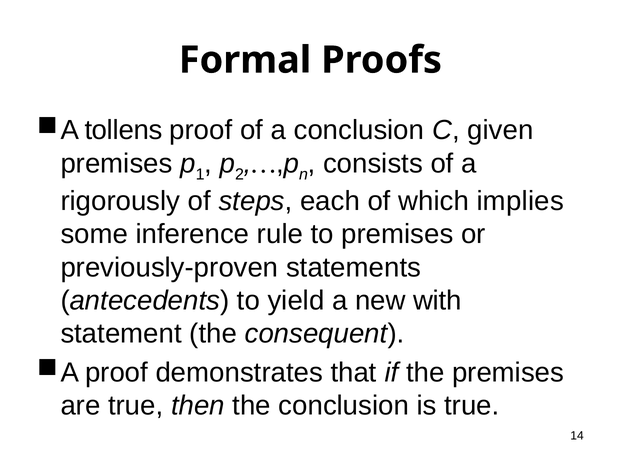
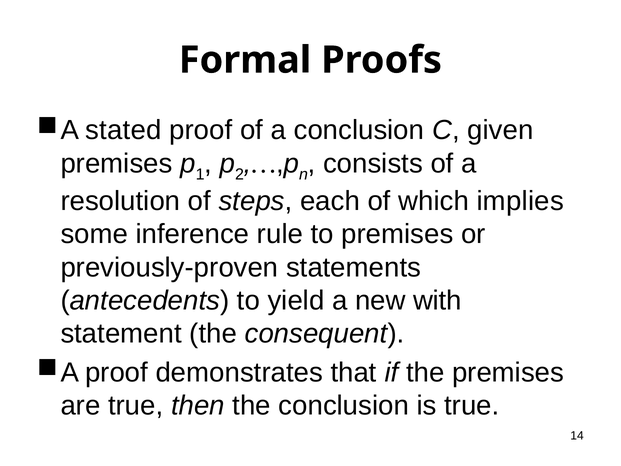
tollens: tollens -> stated (123, 130)
rigorously: rigorously -> resolution (120, 201)
